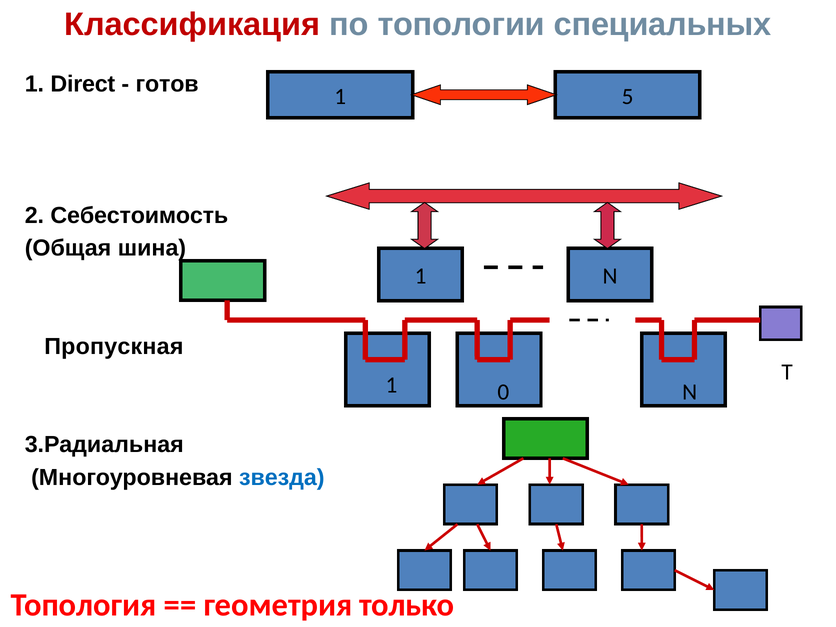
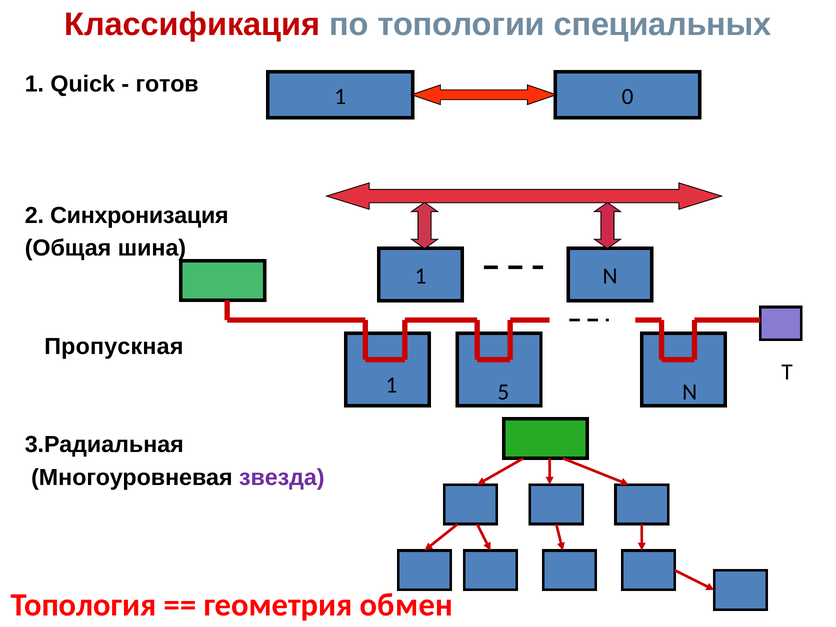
Direct: Direct -> Quick (83, 84)
5: 5 -> 0 (628, 96)
Себестоимость: Себестоимость -> Синхронизация (139, 215)
0: 0 -> 5 (503, 392)
звезда colour: blue -> purple (282, 477)
только: только -> обмен (406, 605)
